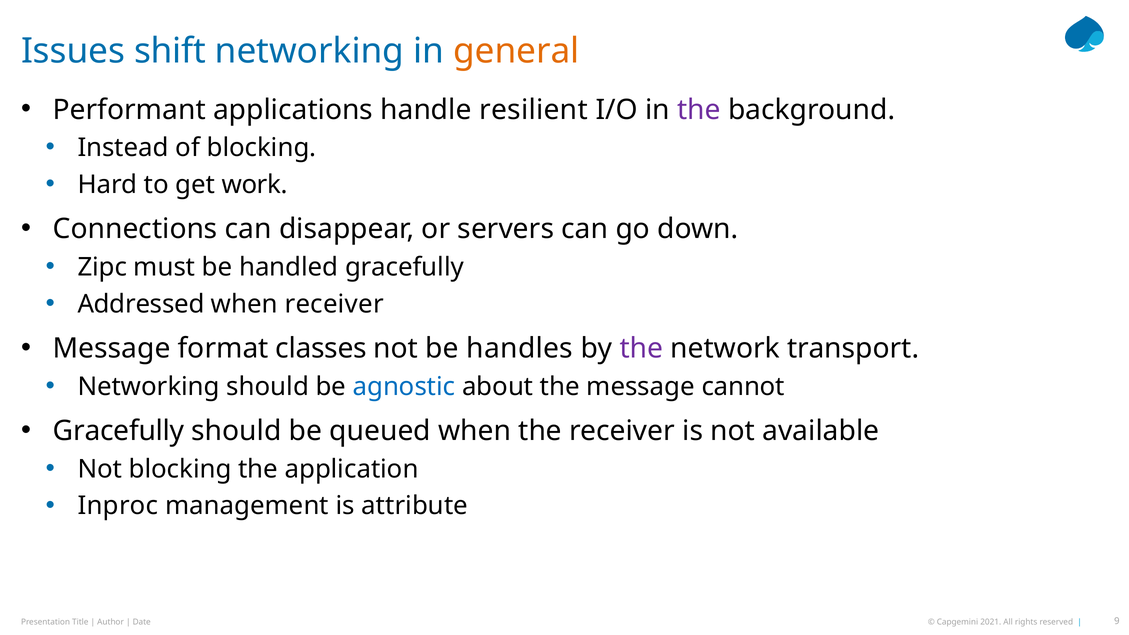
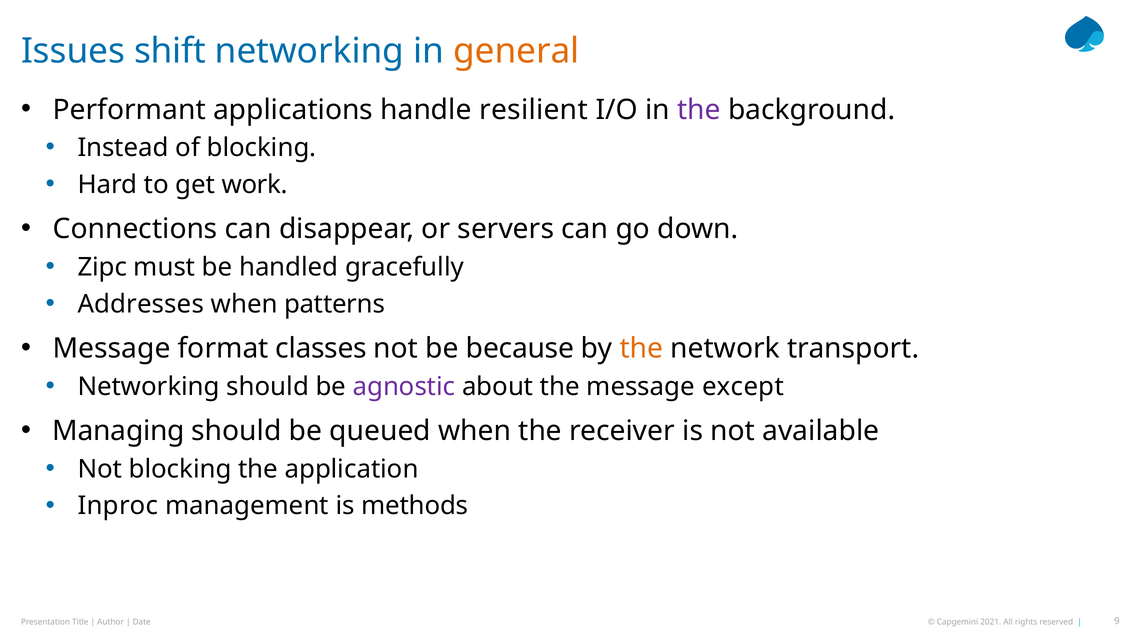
Addressed: Addressed -> Addresses (141, 304)
when receiver: receiver -> patterns (335, 304)
handles: handles -> because (520, 348)
the colour: purple -> orange (641, 348)
agnostic colour: blue -> purple (404, 387)
cannot: cannot -> except (743, 387)
Gracefully: Gracefully -> Managing (119, 431)
attribute: attribute -> methods (415, 506)
